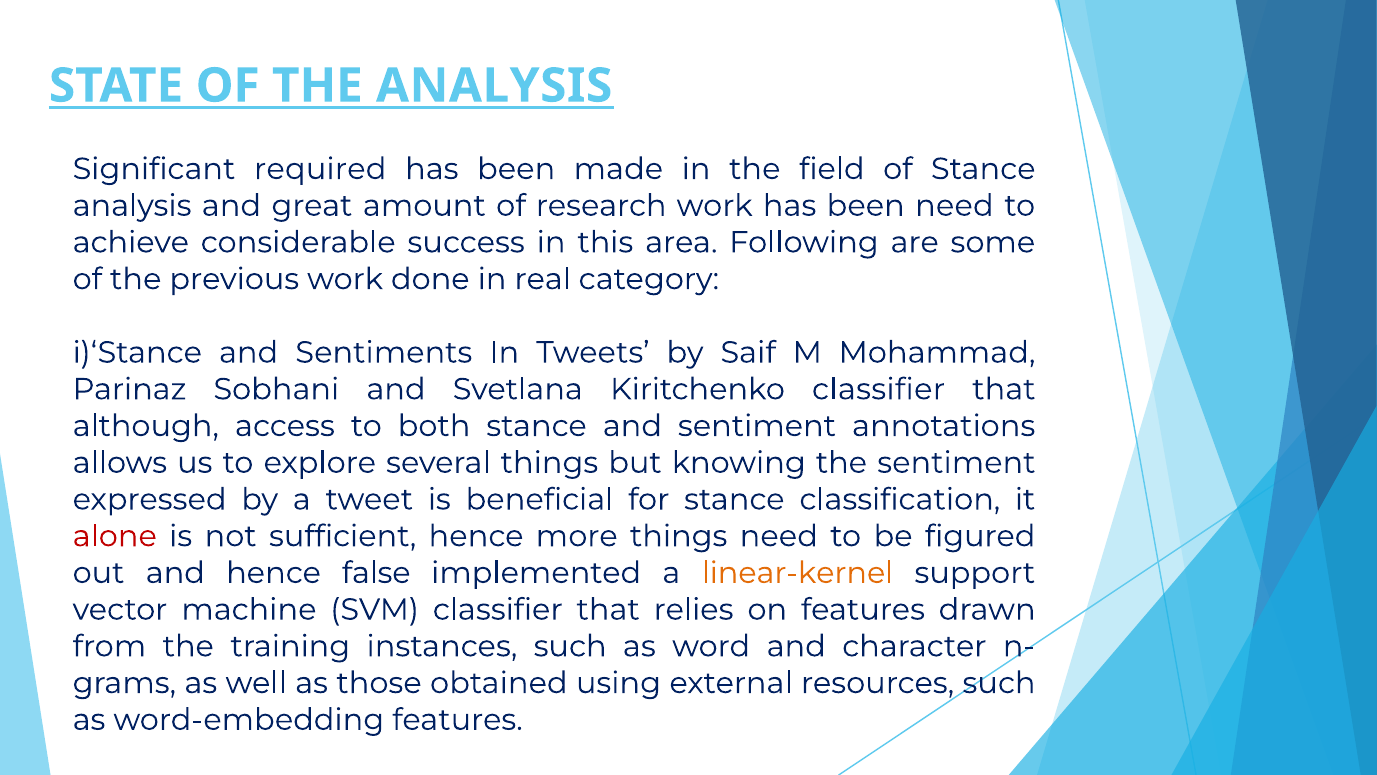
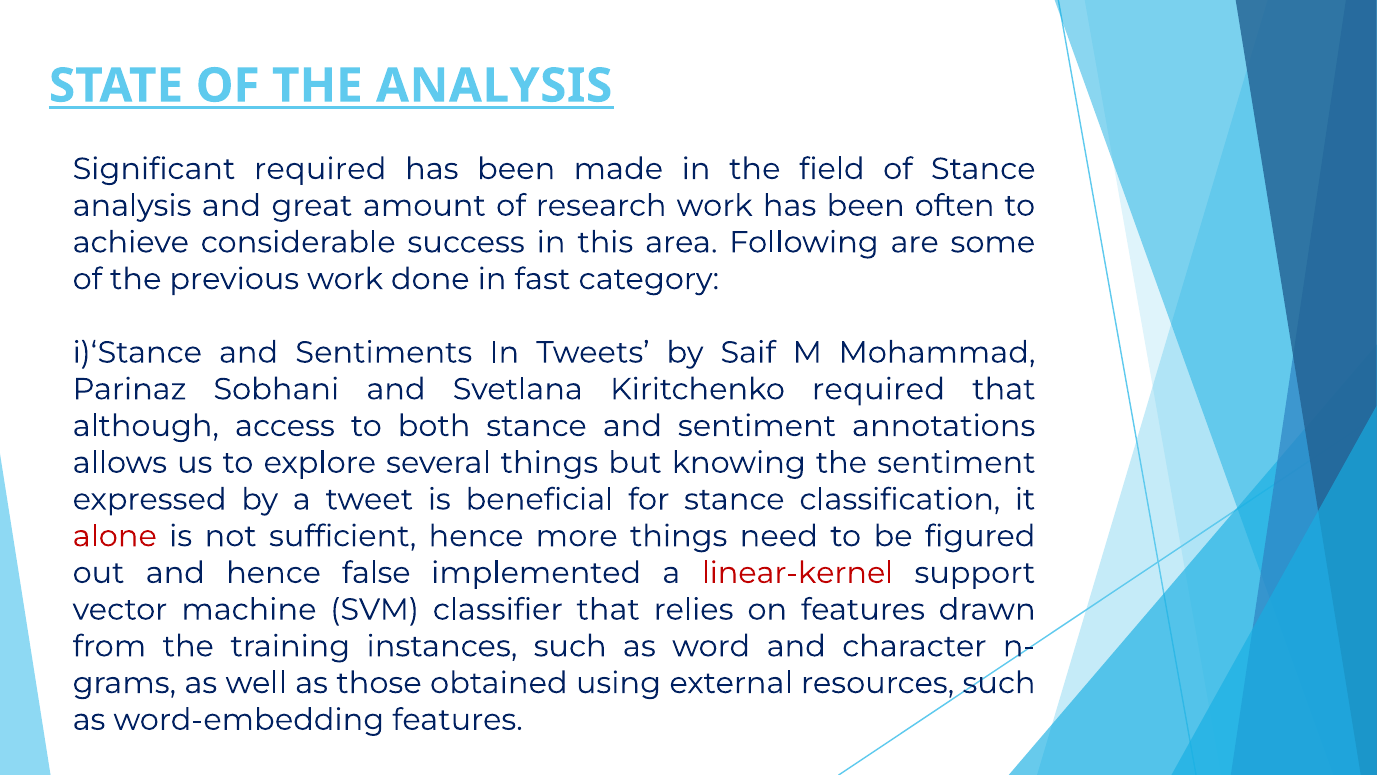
been need: need -> often (955, 206)
real: real -> fast (542, 279)
Kiritchenko classifier: classifier -> required (878, 389)
linear-kernel colour: orange -> red (798, 573)
